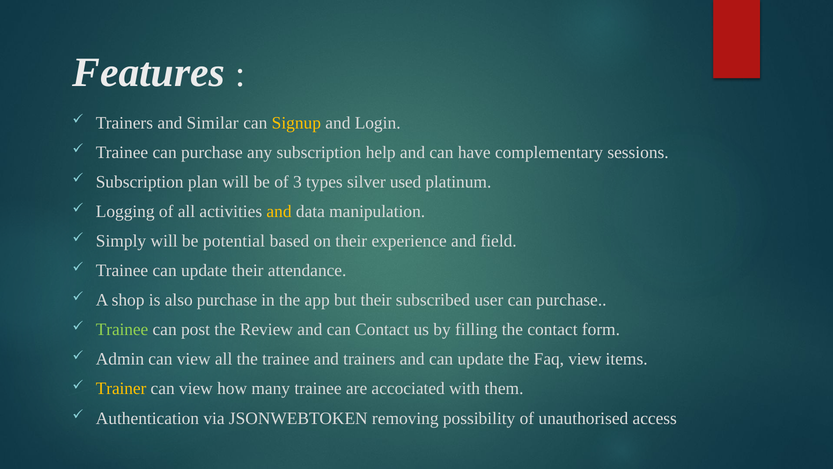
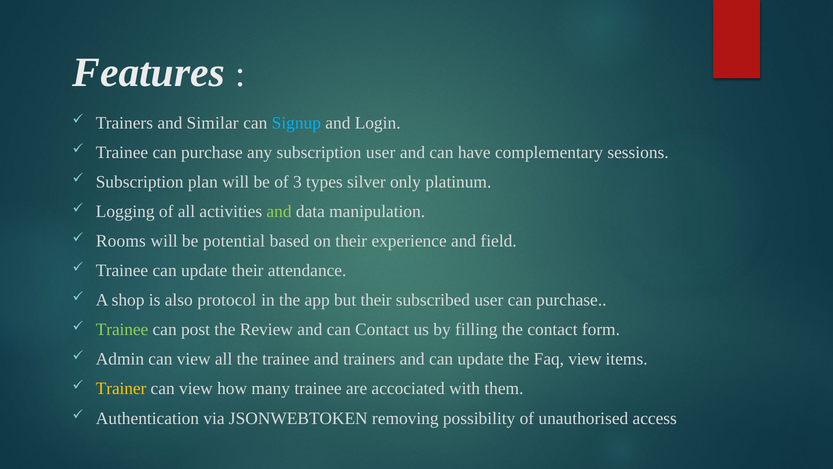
Signup colour: yellow -> light blue (296, 123)
subscription help: help -> user (381, 152)
used: used -> only (405, 182)
and colour: yellow -> light green (279, 211)
Simply: Simply -> Rooms (121, 241)
also purchase: purchase -> protocol (227, 300)
